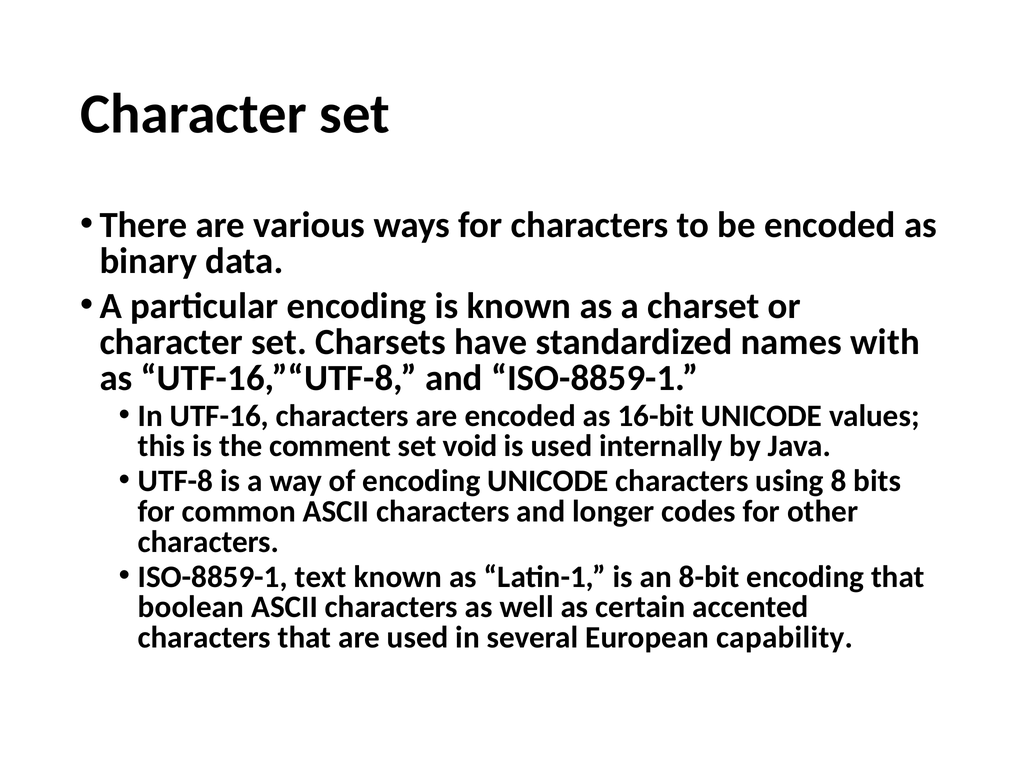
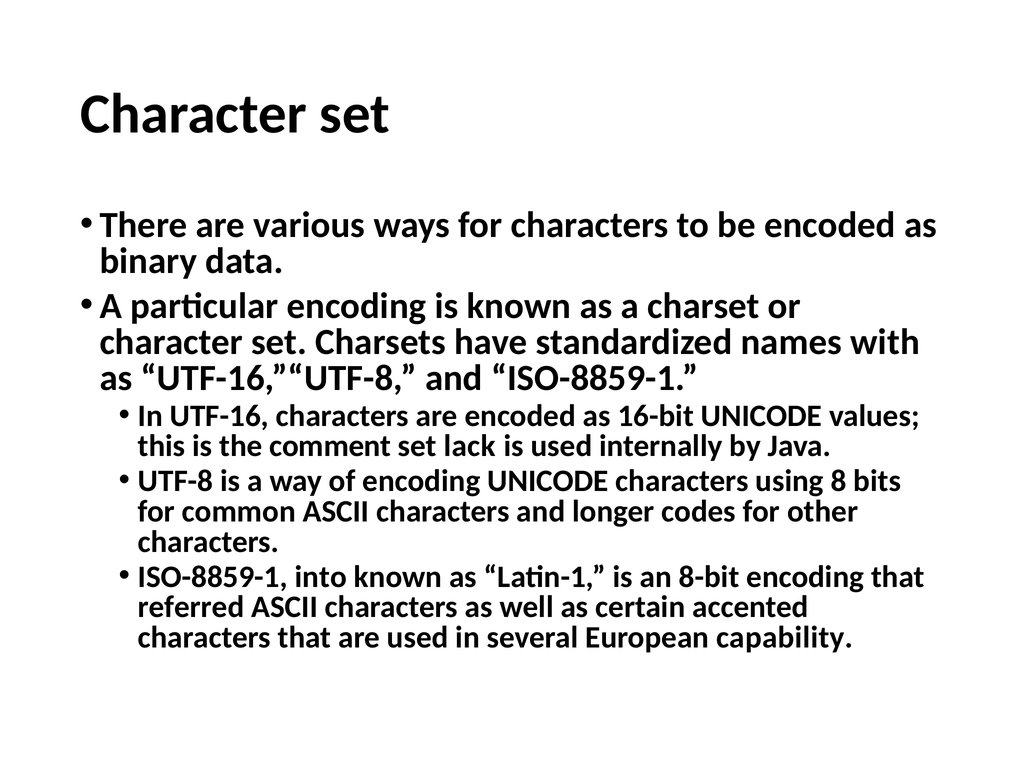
void: void -> lack (470, 447)
text: text -> into (321, 577)
boolean: boolean -> referred (191, 608)
